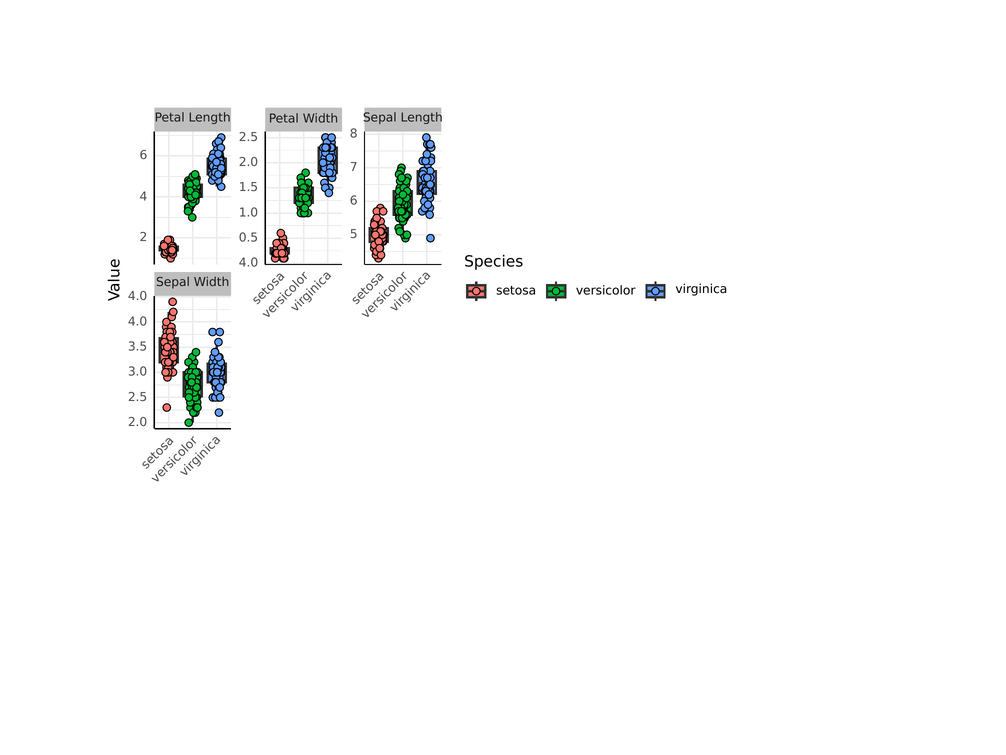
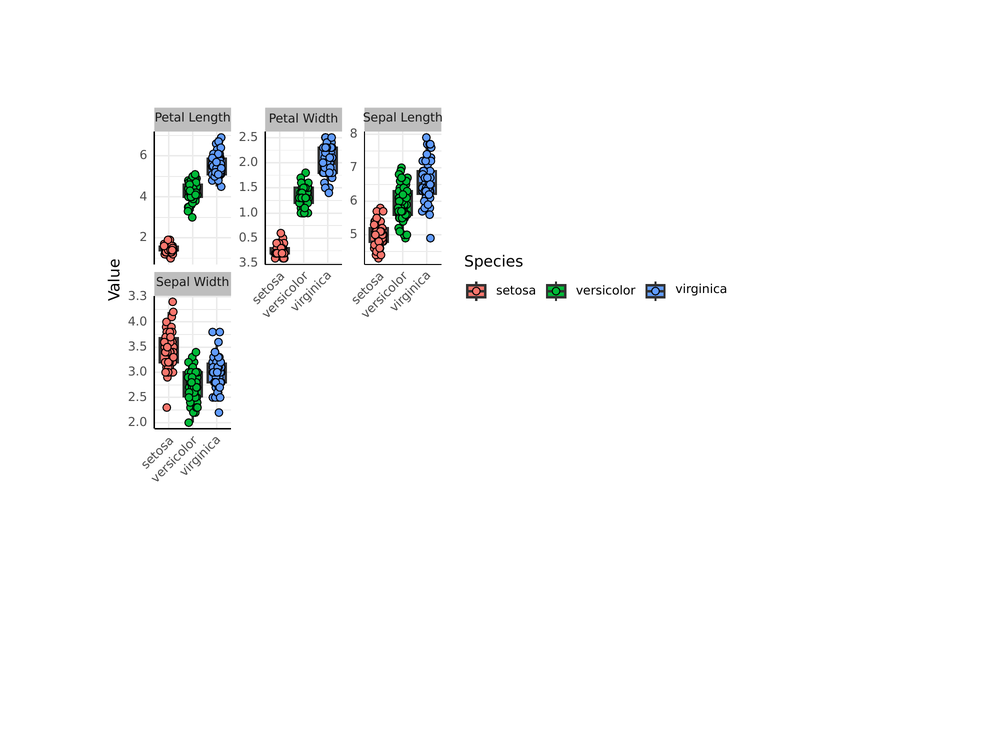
4.0: 4.0 -> 3.5 (249, 263)
4.0: 4.0 -> 3.3 (138, 296)
